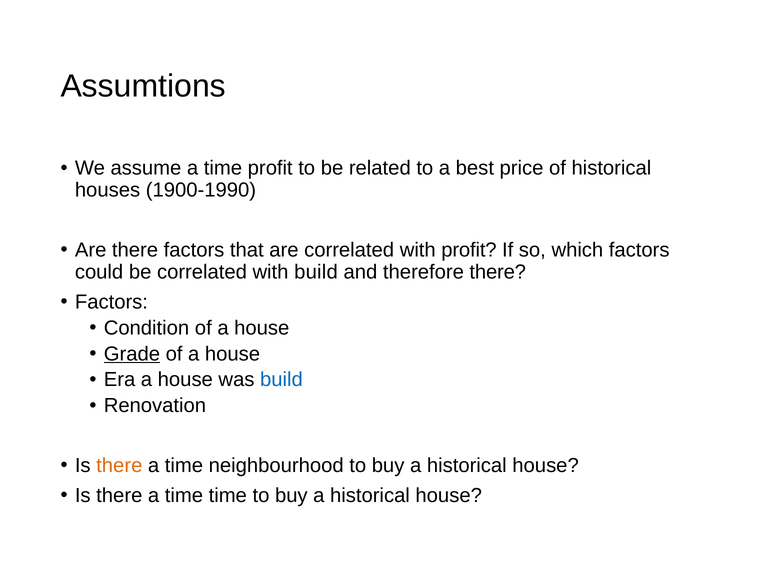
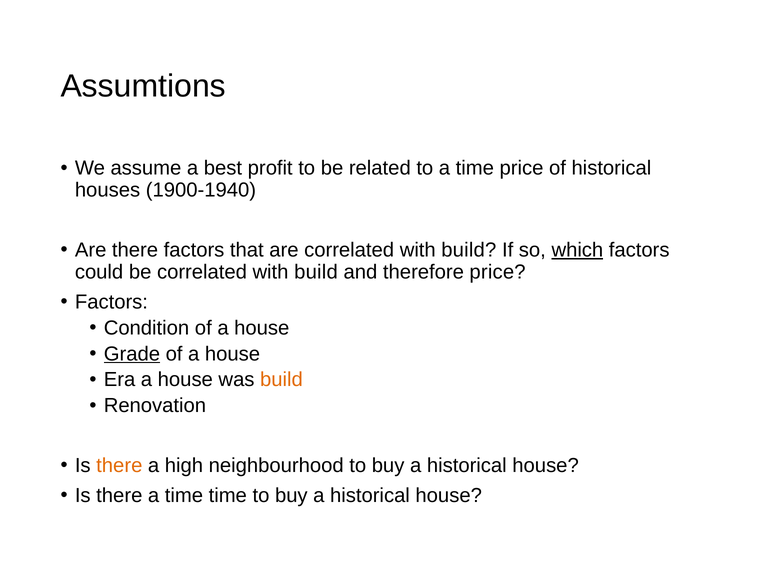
assume a time: time -> best (223, 168)
to a best: best -> time (475, 168)
1900-1990: 1900-1990 -> 1900-1940 (201, 190)
are correlated with profit: profit -> build (469, 250)
which underline: none -> present (577, 250)
therefore there: there -> price (498, 272)
build colour: blue -> orange (281, 380)
time: time -> high (184, 465)
